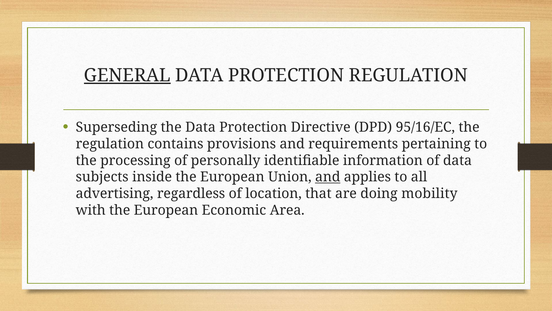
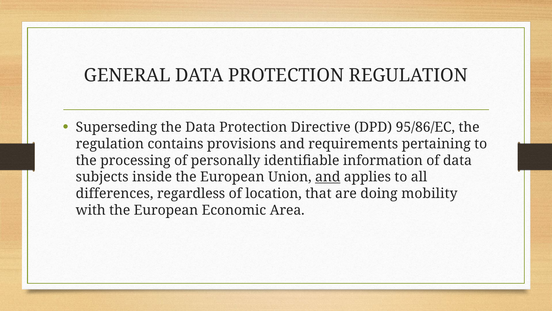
GENERAL underline: present -> none (127, 75)
95/16/EC: 95/16/EC -> 95/86/EC (425, 127)
advertising: advertising -> differences (115, 193)
